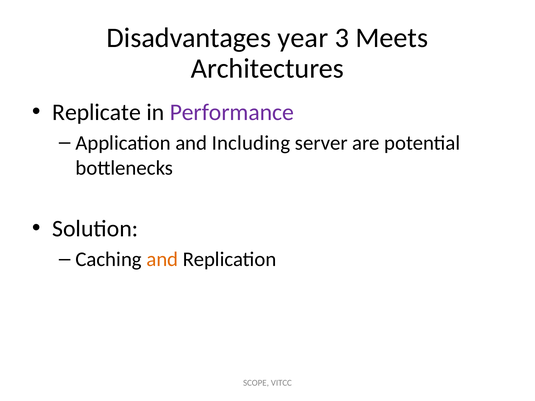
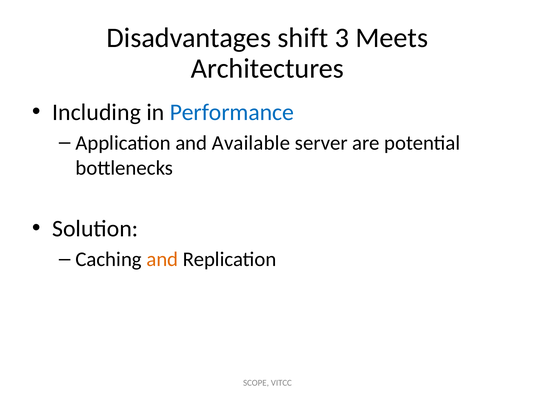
year: year -> shift (303, 38)
Replicate: Replicate -> Including (97, 112)
Performance colour: purple -> blue (232, 112)
Including: Including -> Available (251, 143)
